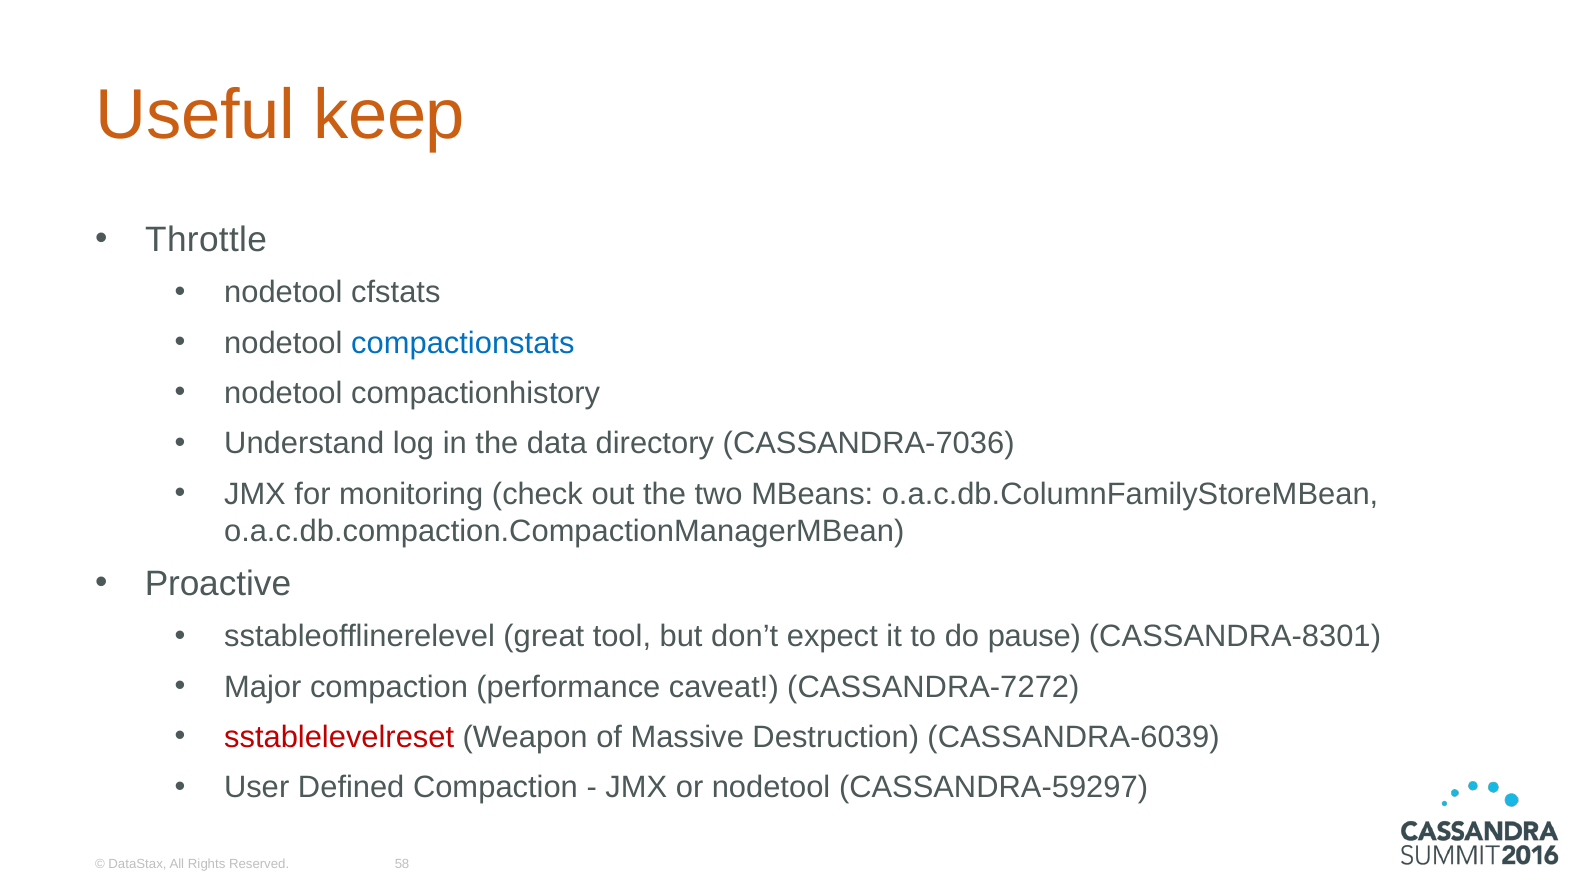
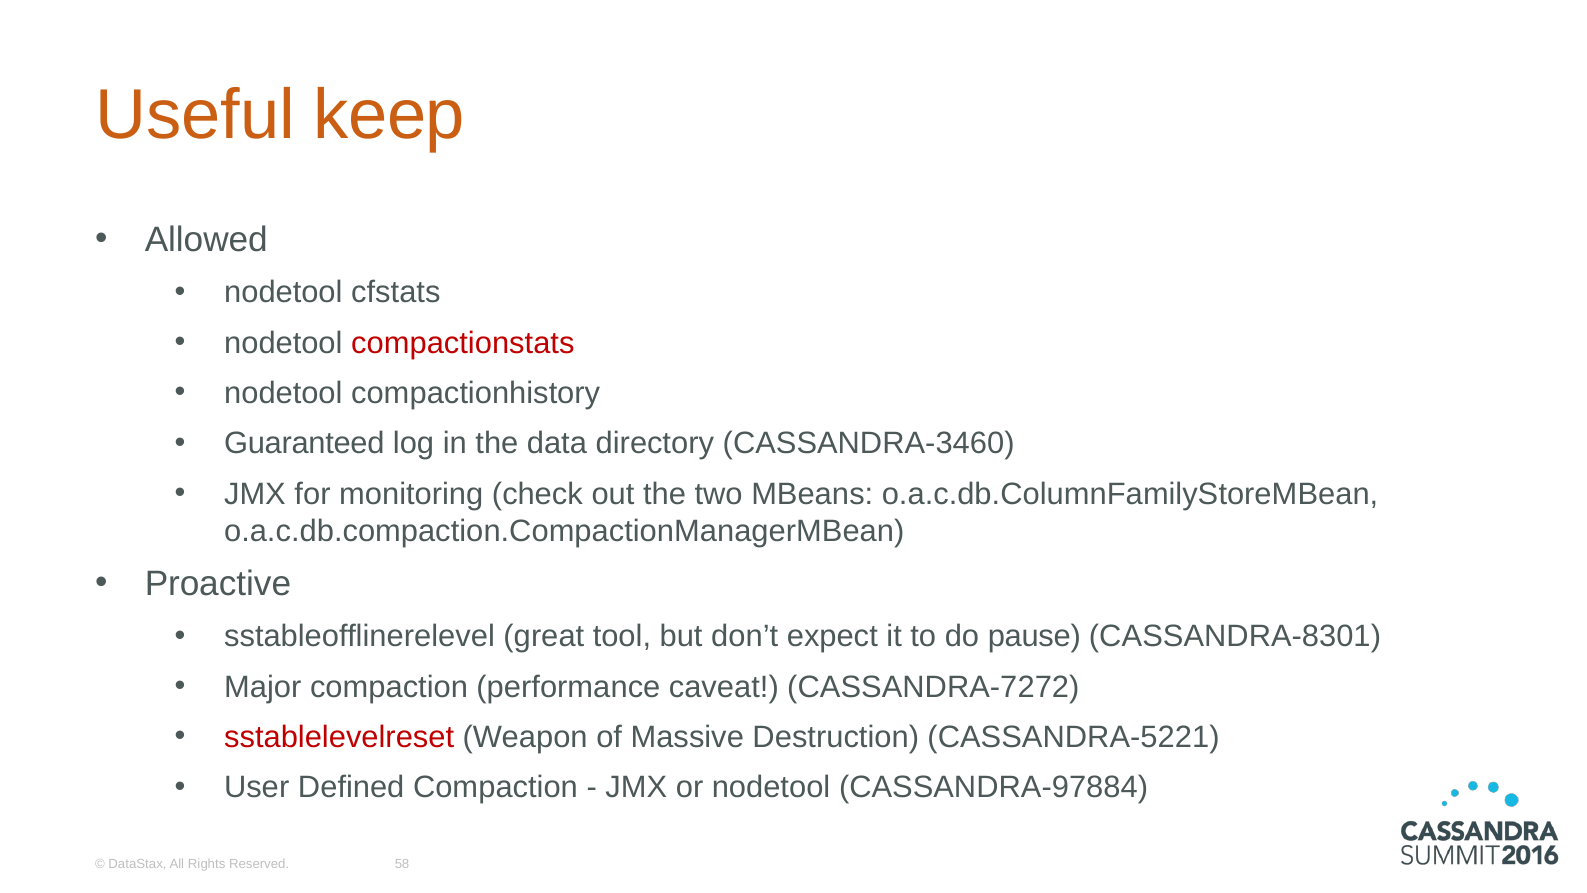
Throttle: Throttle -> Allowed (206, 240)
compactionstats colour: blue -> red (463, 343)
Understand: Understand -> Guaranteed (304, 443)
CASSANDRA-7036: CASSANDRA-7036 -> CASSANDRA-3460 (869, 443)
CASSANDRA-6039: CASSANDRA-6039 -> CASSANDRA-5221 (1074, 737)
CASSANDRA-59297: CASSANDRA-59297 -> CASSANDRA-97884 (994, 787)
